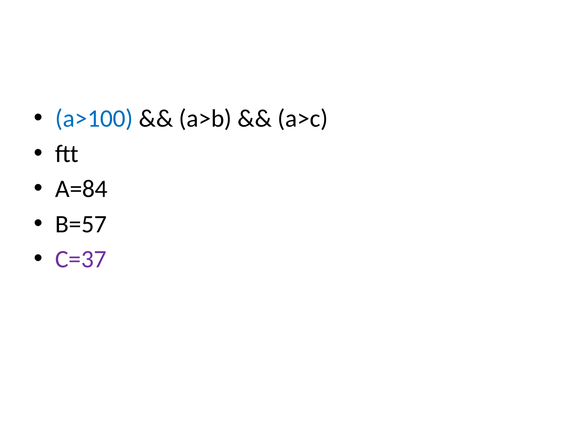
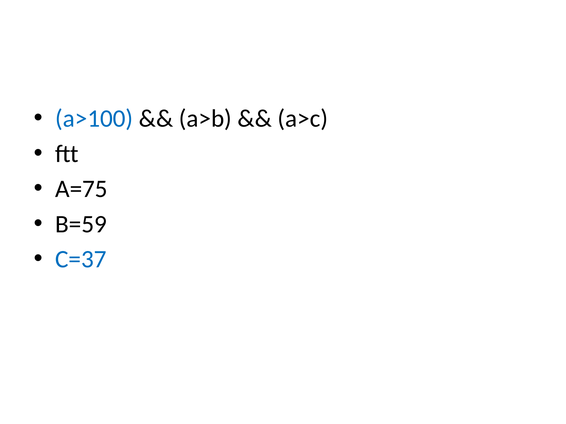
A=84: A=84 -> A=75 (81, 189)
B=57: B=57 -> B=59 (81, 224)
C=37 colour: purple -> blue (81, 260)
